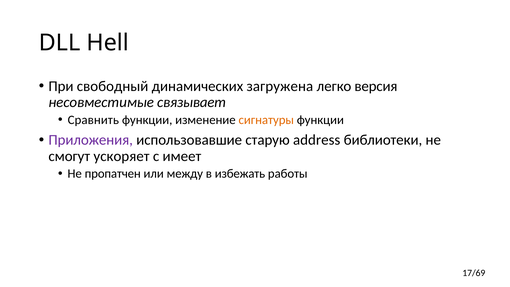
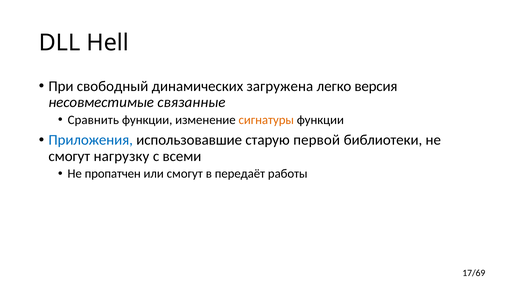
связывает: связывает -> связанные (191, 102)
Приложения colour: purple -> blue (91, 140)
address: address -> первой (317, 140)
ускоряет: ускоряет -> нагрузку (121, 156)
имеет: имеет -> всеми (182, 156)
или между: между -> смогут (185, 174)
избежать: избежать -> передаёт (240, 174)
